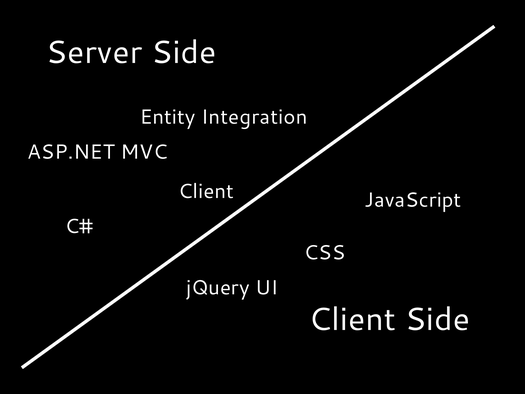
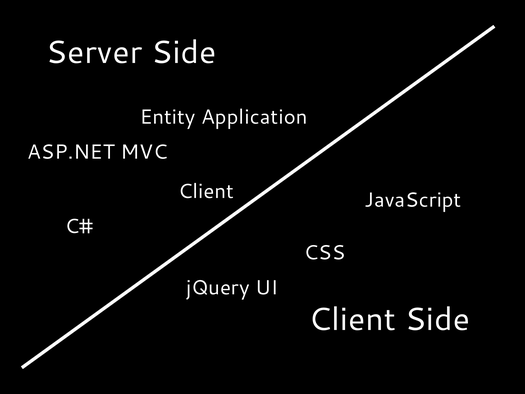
Integration: Integration -> Application (254, 117)
